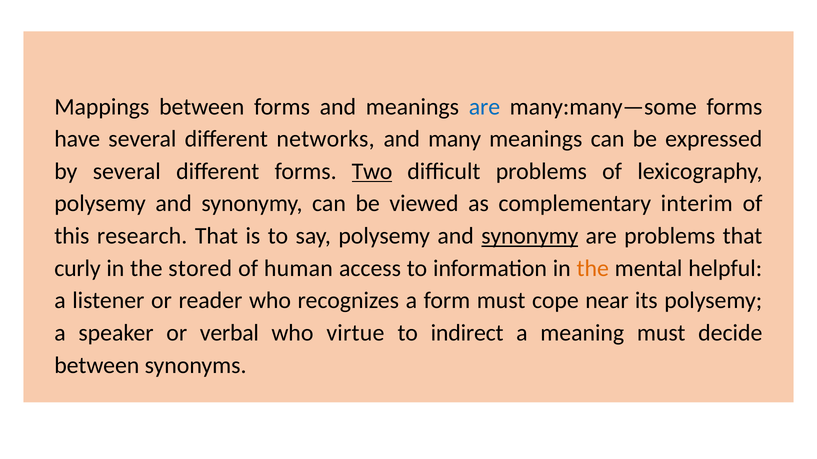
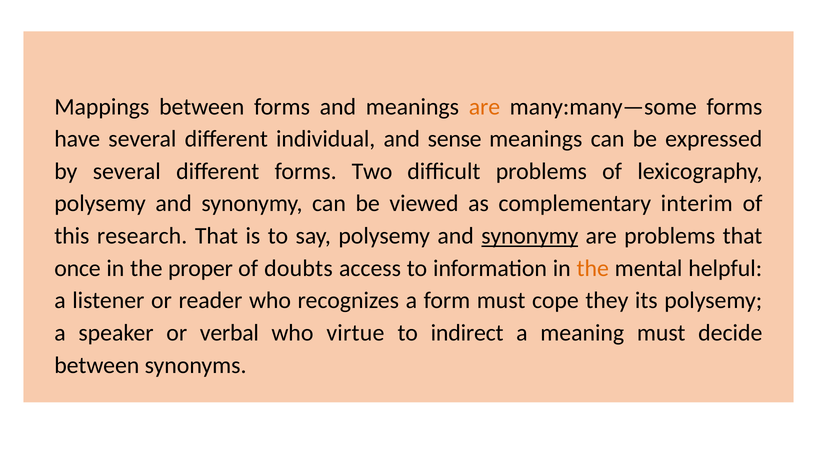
are colour: blue -> orange (484, 107)
networks: networks -> individual (326, 139)
many: many -> sense (455, 139)
Two underline: present -> none (372, 171)
curly: curly -> once (77, 269)
stored: stored -> proper (200, 269)
human: human -> doubts (298, 269)
near: near -> they (607, 301)
